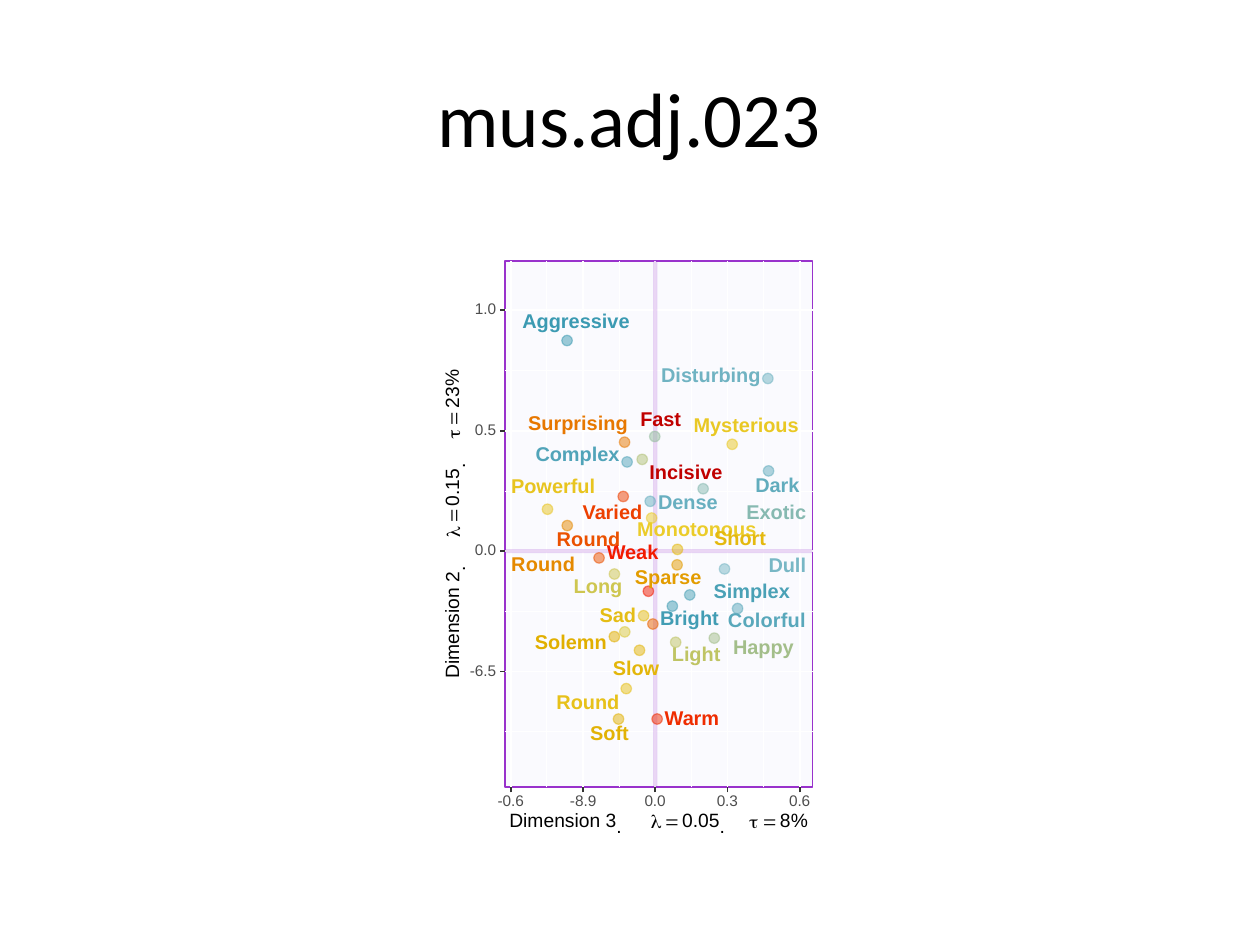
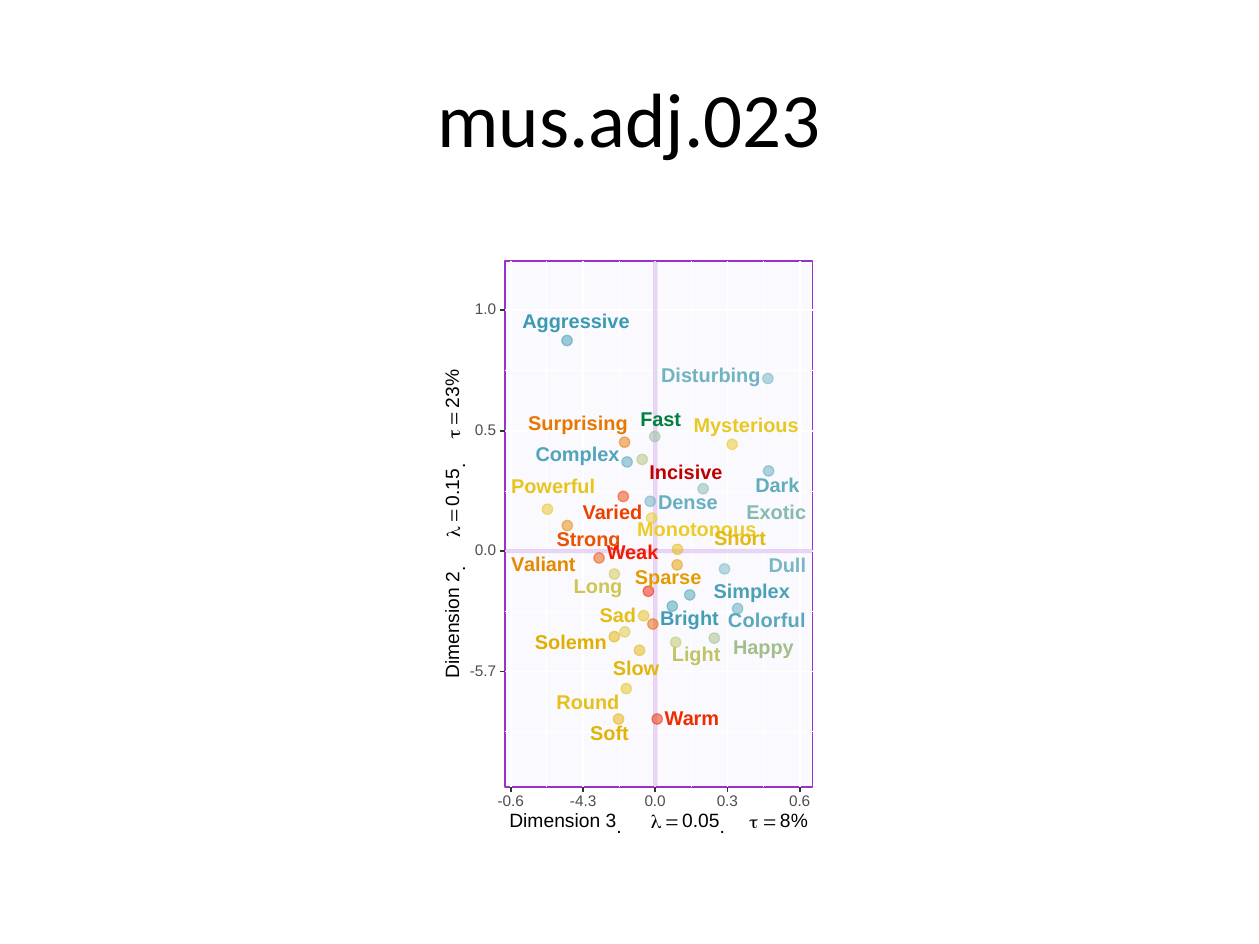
Fast colour: red -> green (661, 420)
Round: Round -> Strong (589, 540)
Round: Round -> Valiant (543, 565)
-6.5: -6.5 -> -5.7 (483, 671)
-8.9: -8.9 -> -4.3 (583, 801)
